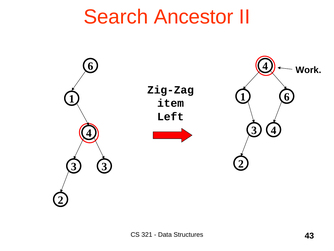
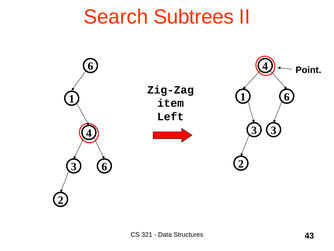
Ancestor: Ancestor -> Subtrees (194, 17)
Work: Work -> Point (308, 70)
3 4: 4 -> 3 (274, 130)
3 3: 3 -> 6 (104, 166)
